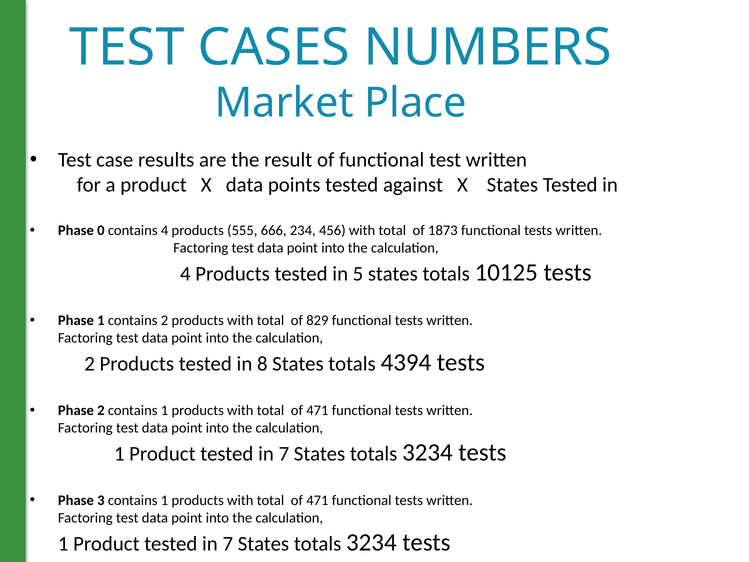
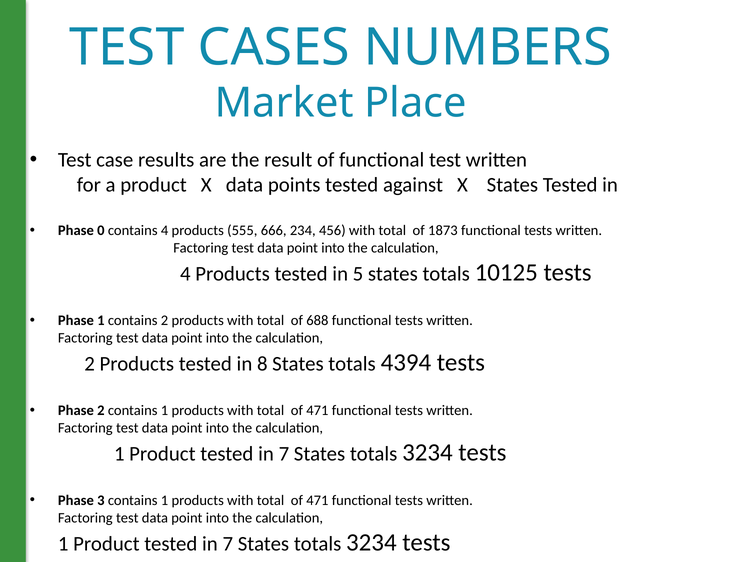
829: 829 -> 688 (317, 320)
